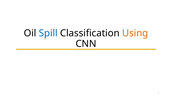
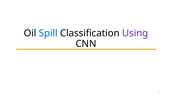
Using colour: orange -> purple (135, 33)
